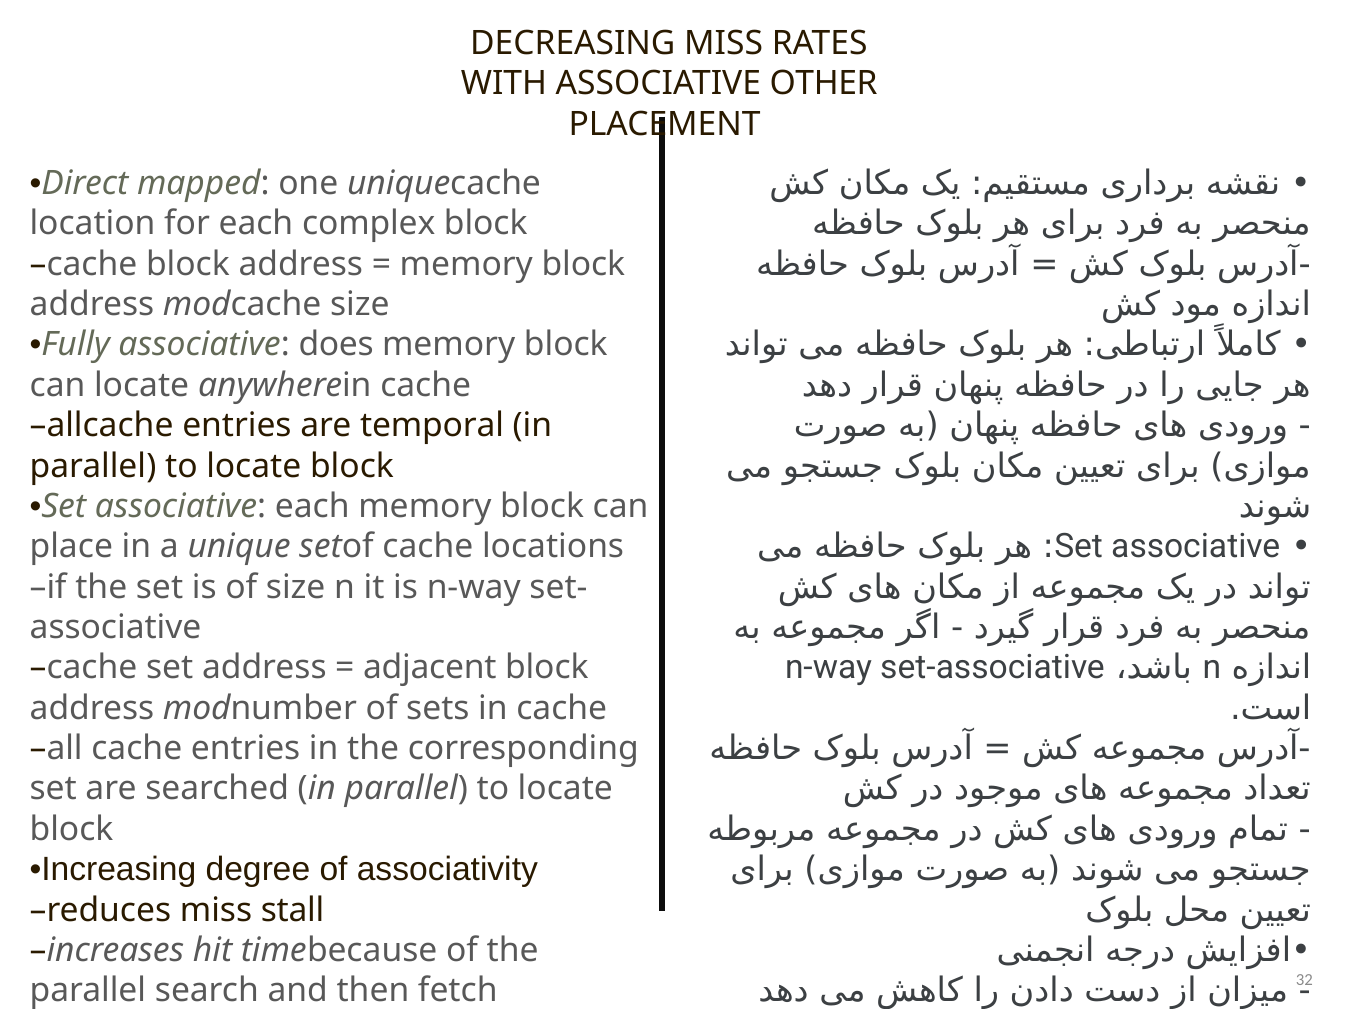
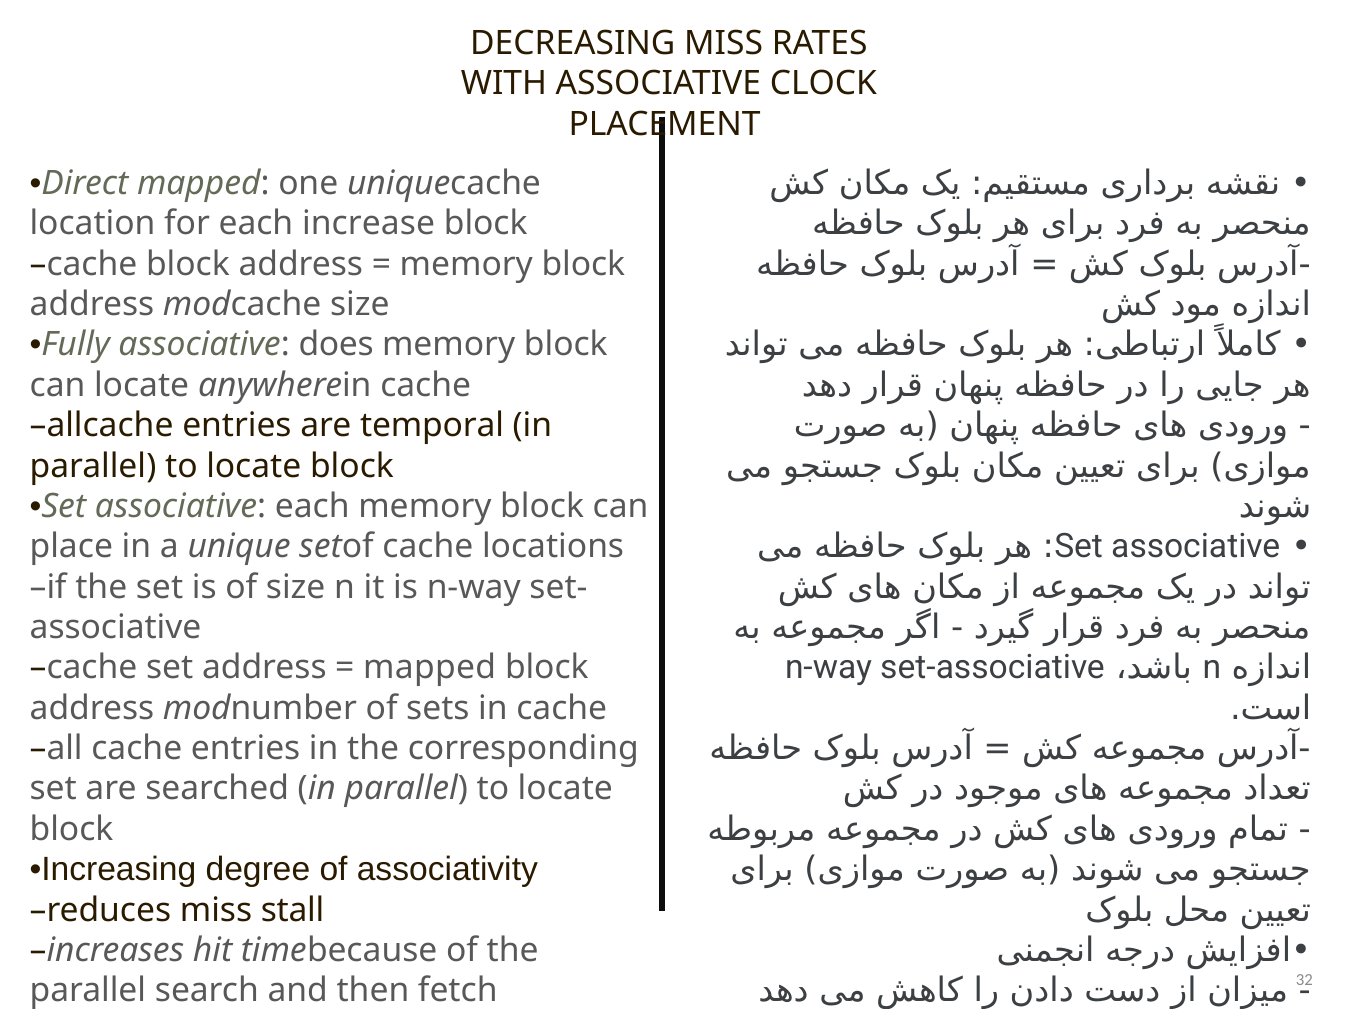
OTHER: OTHER -> CLOCK (823, 84)
complex: complex -> increase (369, 224)
adjacent: adjacent -> mapped (430, 668)
